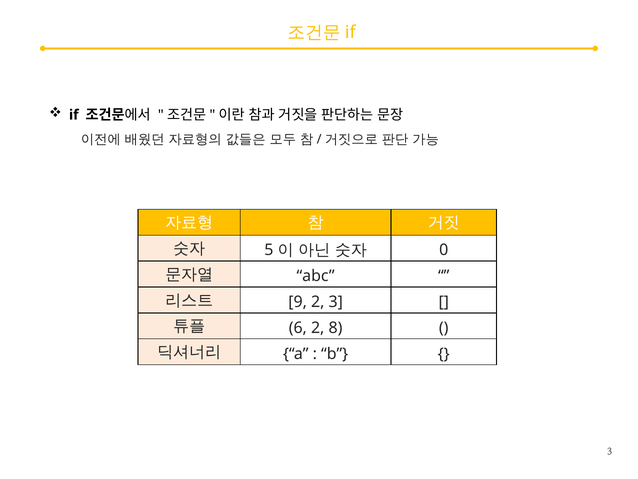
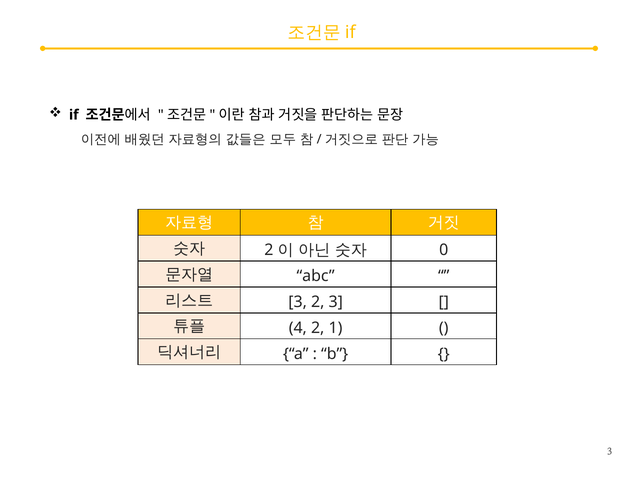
5: 5 -> 2 (269, 250)
9: 9 -> 3 (298, 302)
6: 6 -> 4 (298, 328)
8: 8 -> 1 (335, 328)
